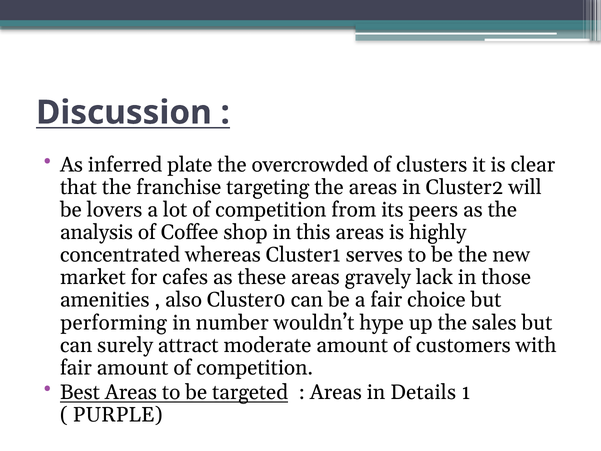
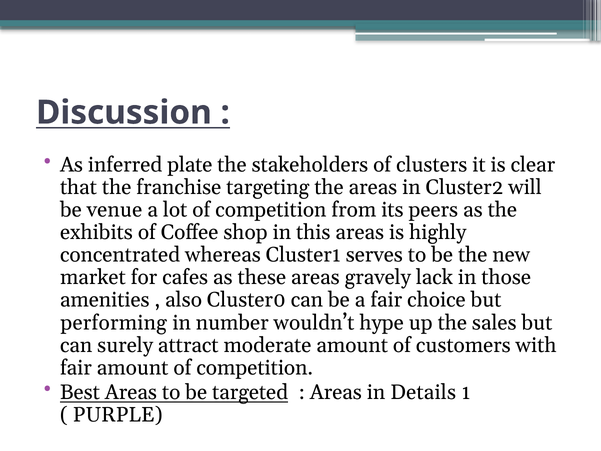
overcrowded: overcrowded -> stakeholders (310, 165)
lovers: lovers -> venue (114, 210)
analysis: analysis -> exhibits (96, 232)
